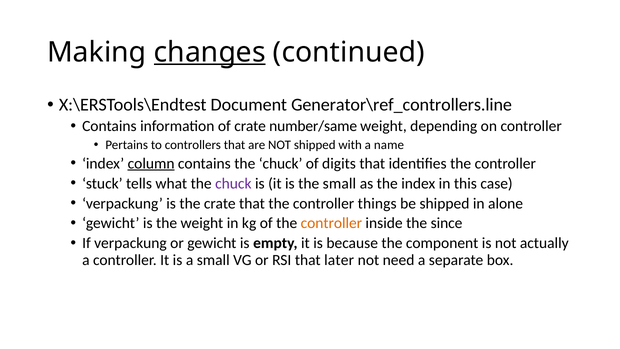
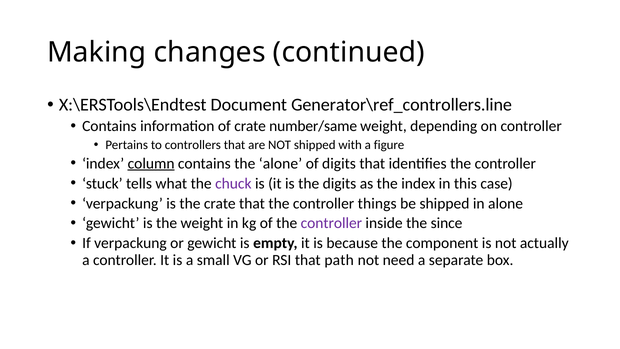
changes underline: present -> none (210, 52)
name: name -> figure (389, 145)
contains the chuck: chuck -> alone (280, 163)
the small: small -> digits (339, 183)
controller colour: orange -> purple (331, 223)
later: later -> path (339, 260)
